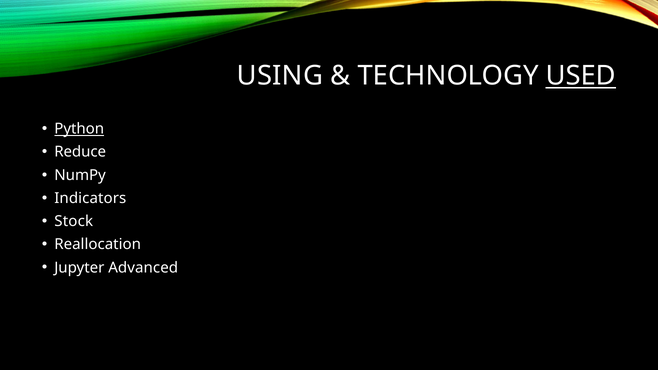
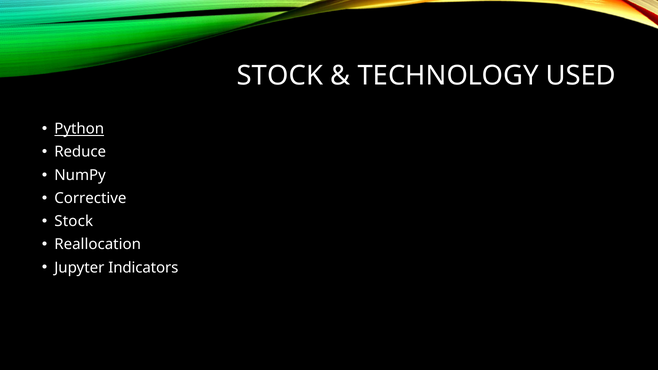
USING: USING -> STOCK (280, 76)
USED underline: present -> none (581, 76)
Indicators: Indicators -> Corrective (90, 198)
Advanced: Advanced -> Indicators (143, 268)
